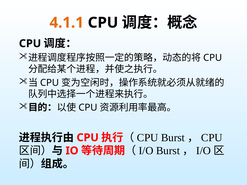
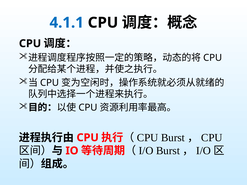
4.1.1 colour: orange -> blue (67, 23)
